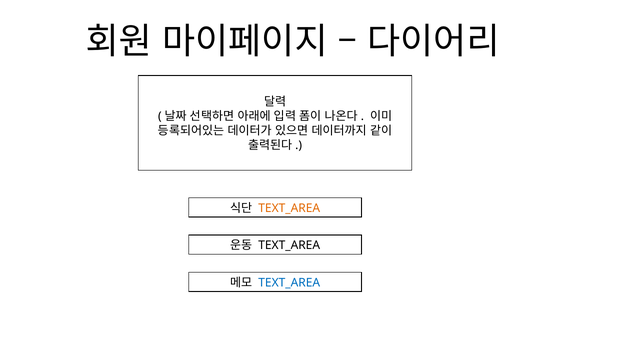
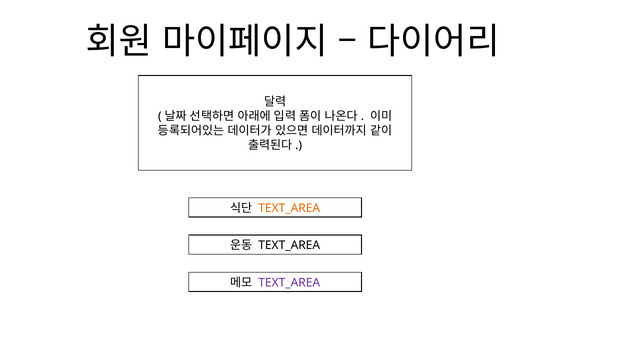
TEXT_AREA colour: blue -> purple (289, 283)
